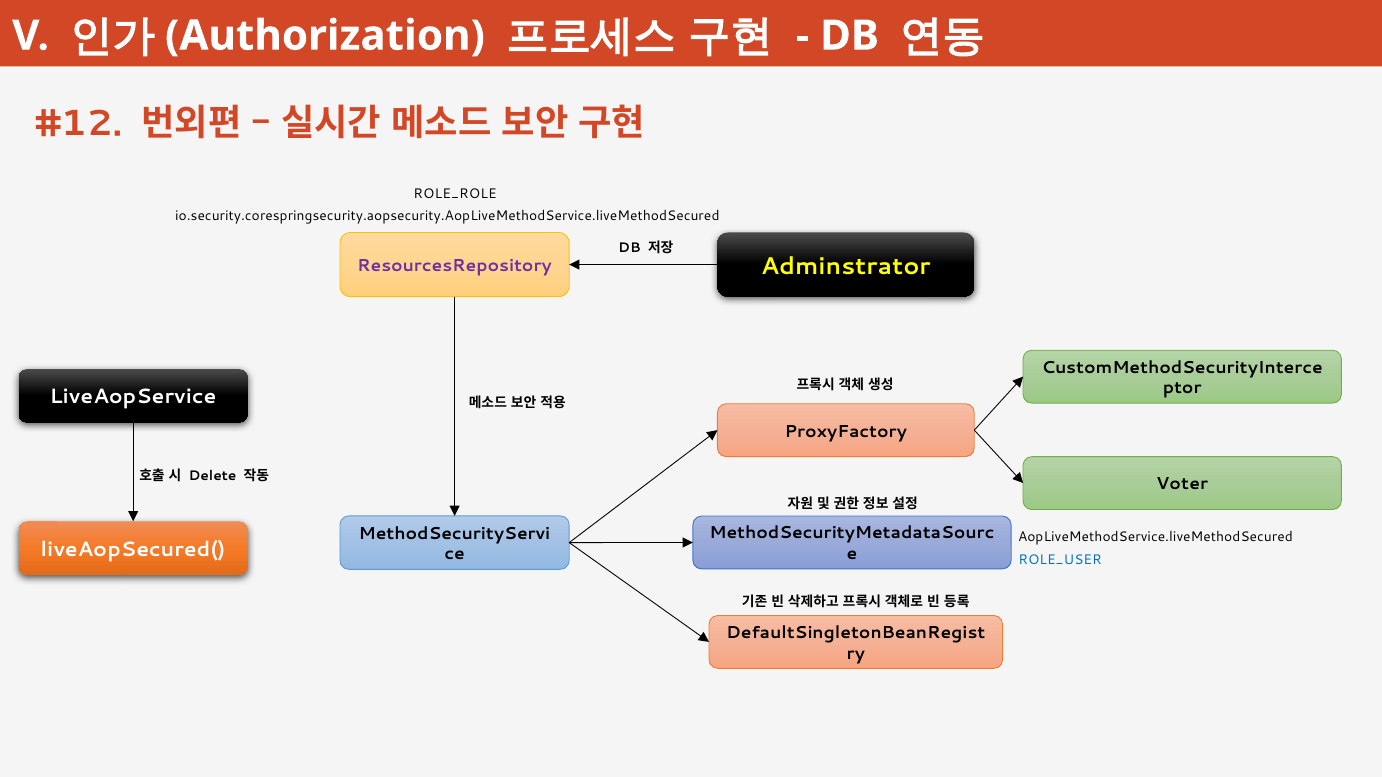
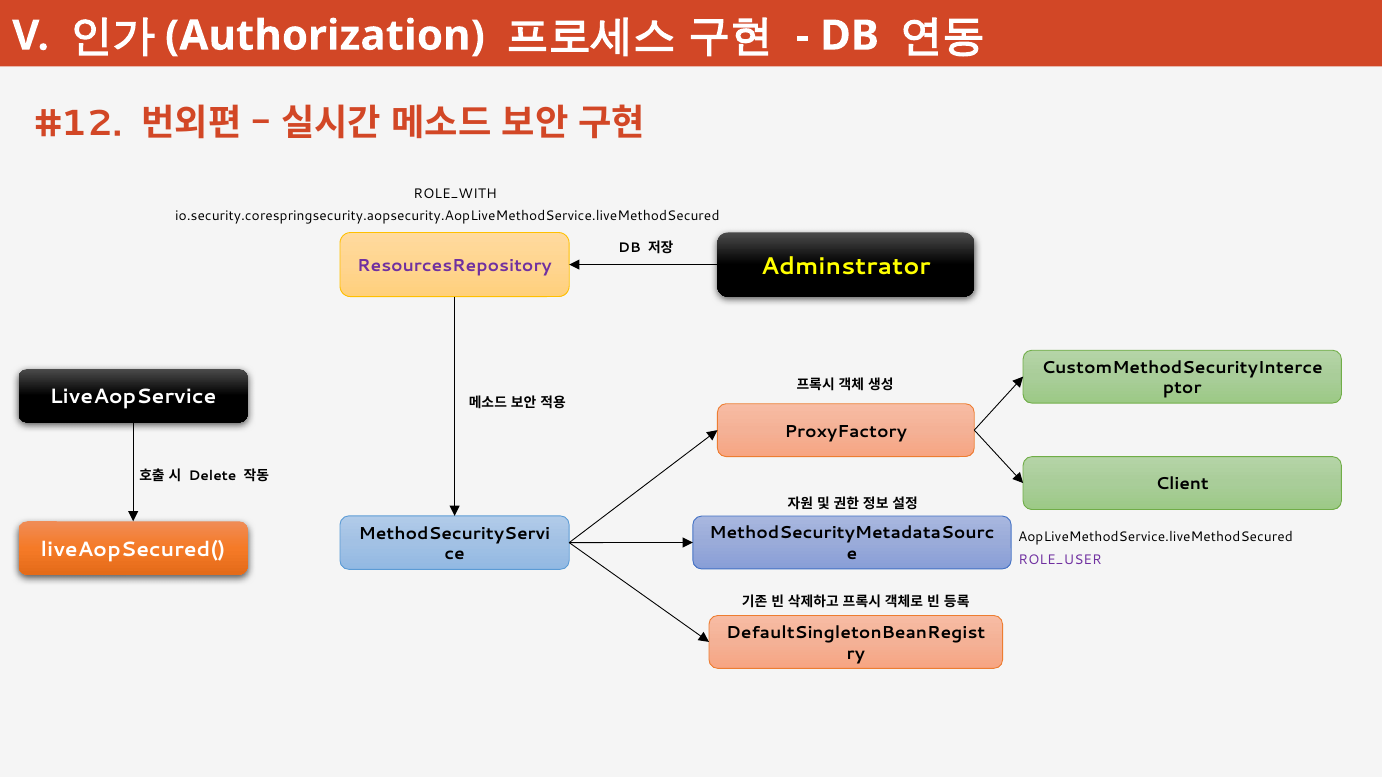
ROLE_ROLE: ROLE_ROLE -> ROLE_WITH (455, 194)
Voter: Voter -> Client (1182, 484)
ROLE_USER colour: blue -> purple (1060, 561)
